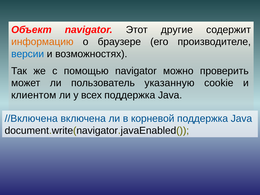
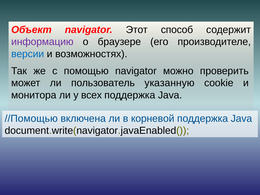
другие: другие -> способ (177, 30)
информацию colour: orange -> purple (42, 42)
клиентом: клиентом -> монитора (34, 95)
//Включена: //Включена -> //Помощью (31, 118)
